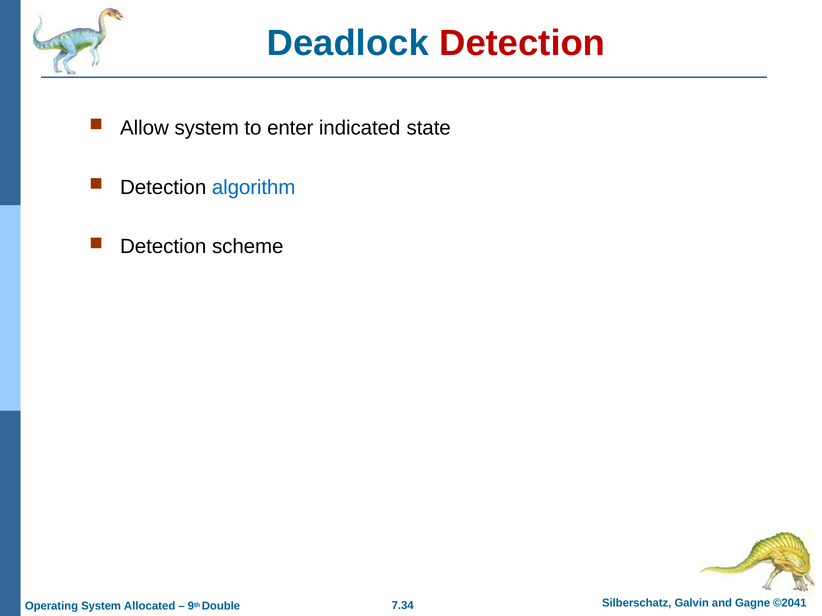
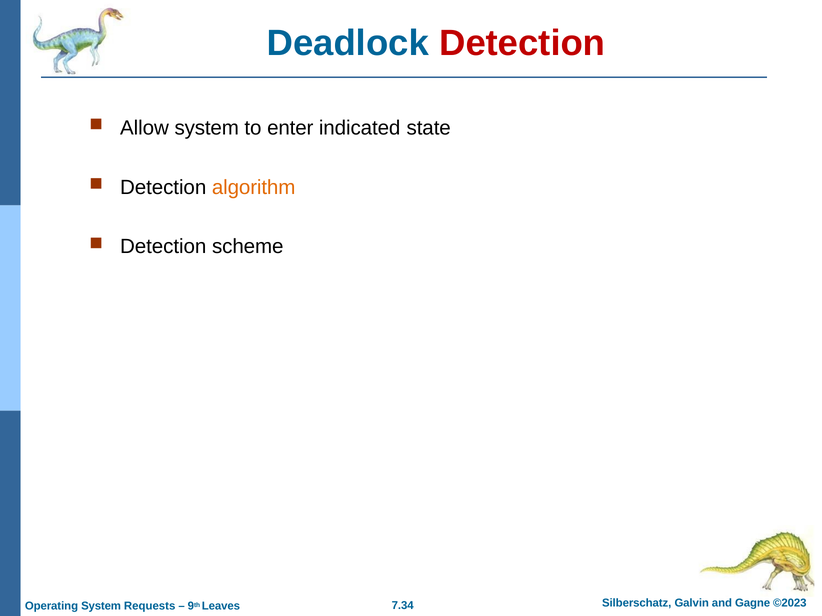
algorithm colour: blue -> orange (254, 188)
©2041: ©2041 -> ©2023 (790, 604)
Allocated: Allocated -> Requests (150, 607)
Double: Double -> Leaves (221, 607)
